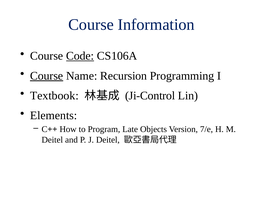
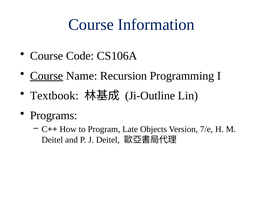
Code underline: present -> none (80, 56)
Ji-Control: Ji-Control -> Ji-Outline (150, 96)
Elements: Elements -> Programs (54, 116)
